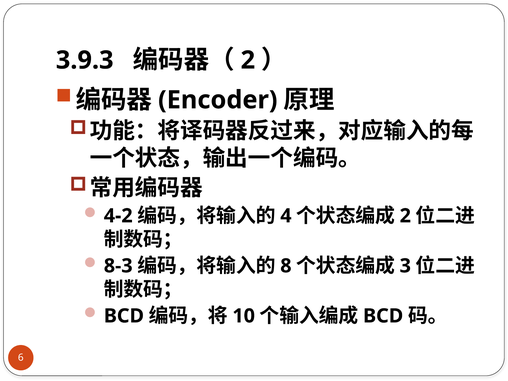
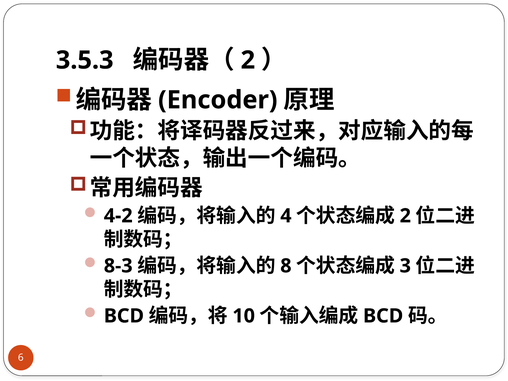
3.9.3: 3.9.3 -> 3.5.3 (85, 60)
